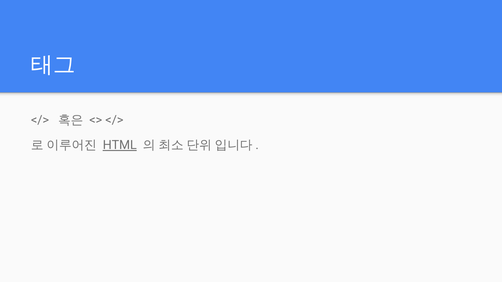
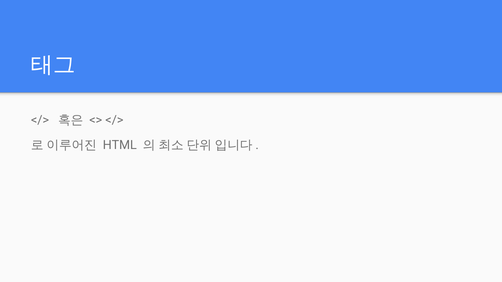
HTML underline: present -> none (120, 145)
